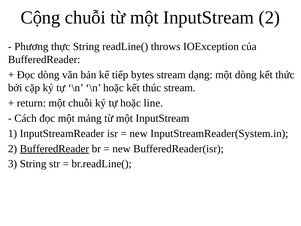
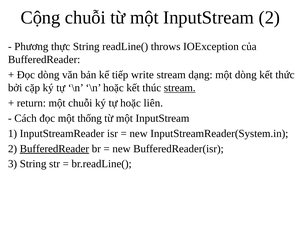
bytes: bytes -> write (142, 75)
stream underline: none -> present (180, 88)
line: line -> liên (153, 103)
mảng: mảng -> thống (90, 118)
